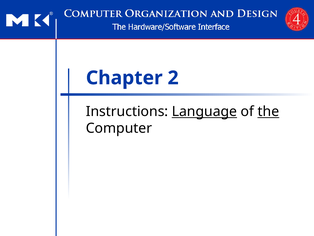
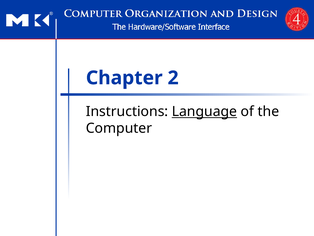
the underline: present -> none (268, 111)
